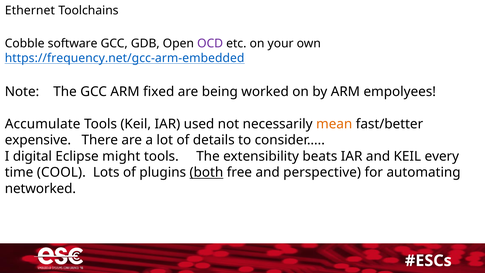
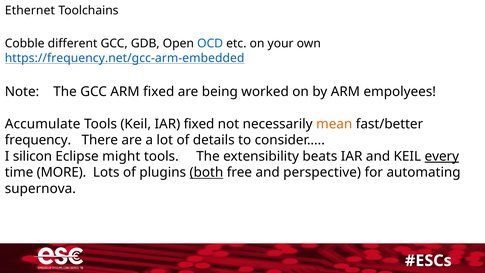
software: software -> different (73, 43)
OCD colour: purple -> blue (210, 43)
IAR used: used -> fixed (199, 124)
expensive: expensive -> frequency (38, 140)
digital: digital -> silicon (32, 156)
every underline: none -> present (442, 156)
COOL: COOL -> MORE (61, 172)
networked: networked -> supernova (40, 189)
